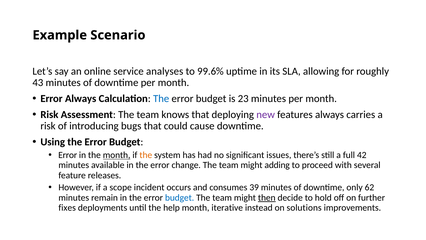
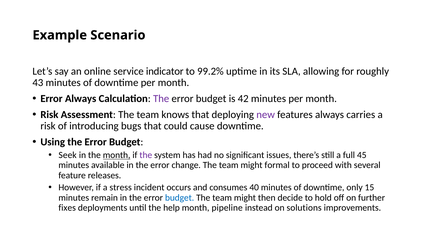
analyses: analyses -> indicator (165, 71)
99.6%: 99.6% -> 99.2% (210, 71)
The colour: blue -> purple (161, 99)
23: 23 -> 42 (243, 99)
Error: Error -> Seek (68, 155)
the colour: orange -> purple (146, 155)
42: 42 -> 45 (362, 155)
adding: adding -> formal (277, 165)
scope: scope -> stress (121, 187)
39: 39 -> 40 (254, 187)
62: 62 -> 15 (369, 187)
then underline: present -> none (267, 197)
iterative: iterative -> pipeline (227, 207)
